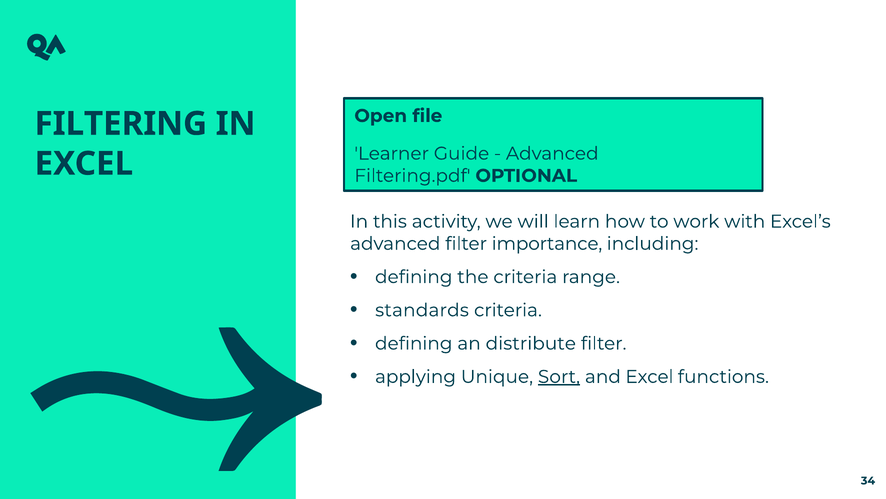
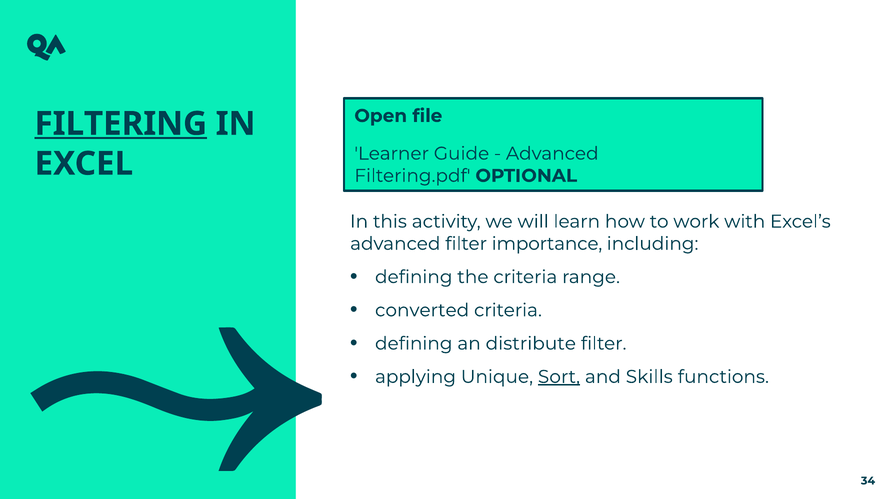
FILTERING underline: none -> present (121, 124)
standards: standards -> converted (422, 310)
and Excel: Excel -> Skills (649, 376)
